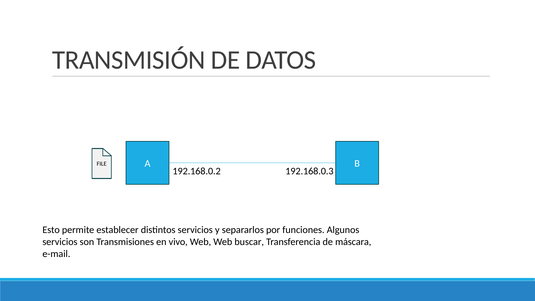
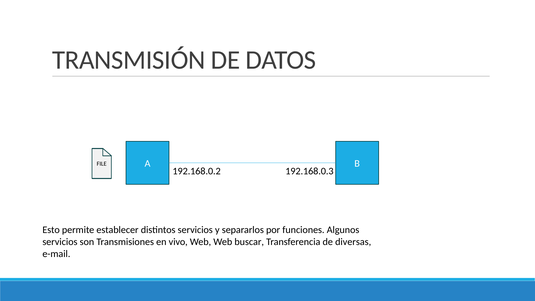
máscara: máscara -> diversas (353, 242)
